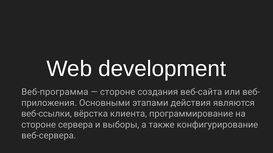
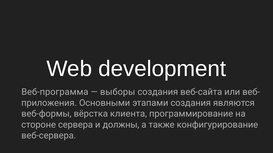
стороне: стороне -> выборы (118, 92)
этапами действия: действия -> создания (191, 103)
веб-ссылки: веб-ссылки -> веб-формы (46, 114)
выборы: выборы -> должны (121, 125)
